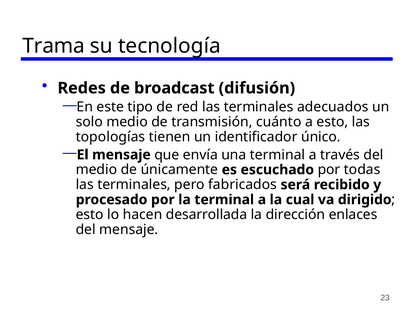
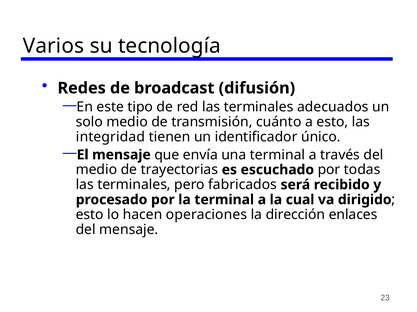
Trama: Trama -> Varios (53, 46)
topologías: topologías -> integridad (110, 137)
únicamente: únicamente -> trayectorias (179, 170)
desarrollada: desarrollada -> operaciones (207, 215)
